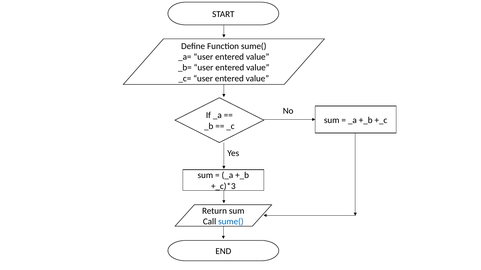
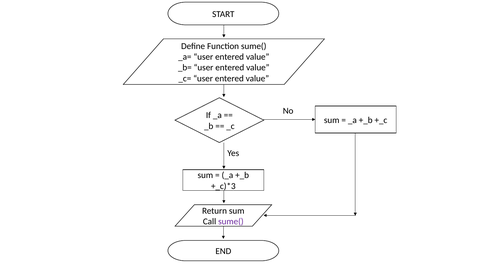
sume( colour: blue -> purple (231, 222)
